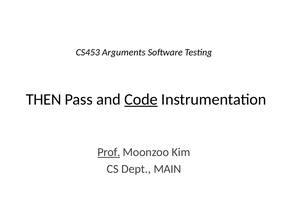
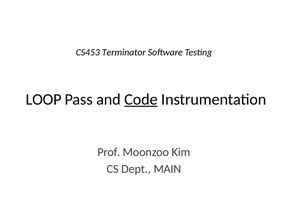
Arguments: Arguments -> Terminator (124, 52)
THEN: THEN -> LOOP (44, 99)
Prof underline: present -> none (109, 152)
